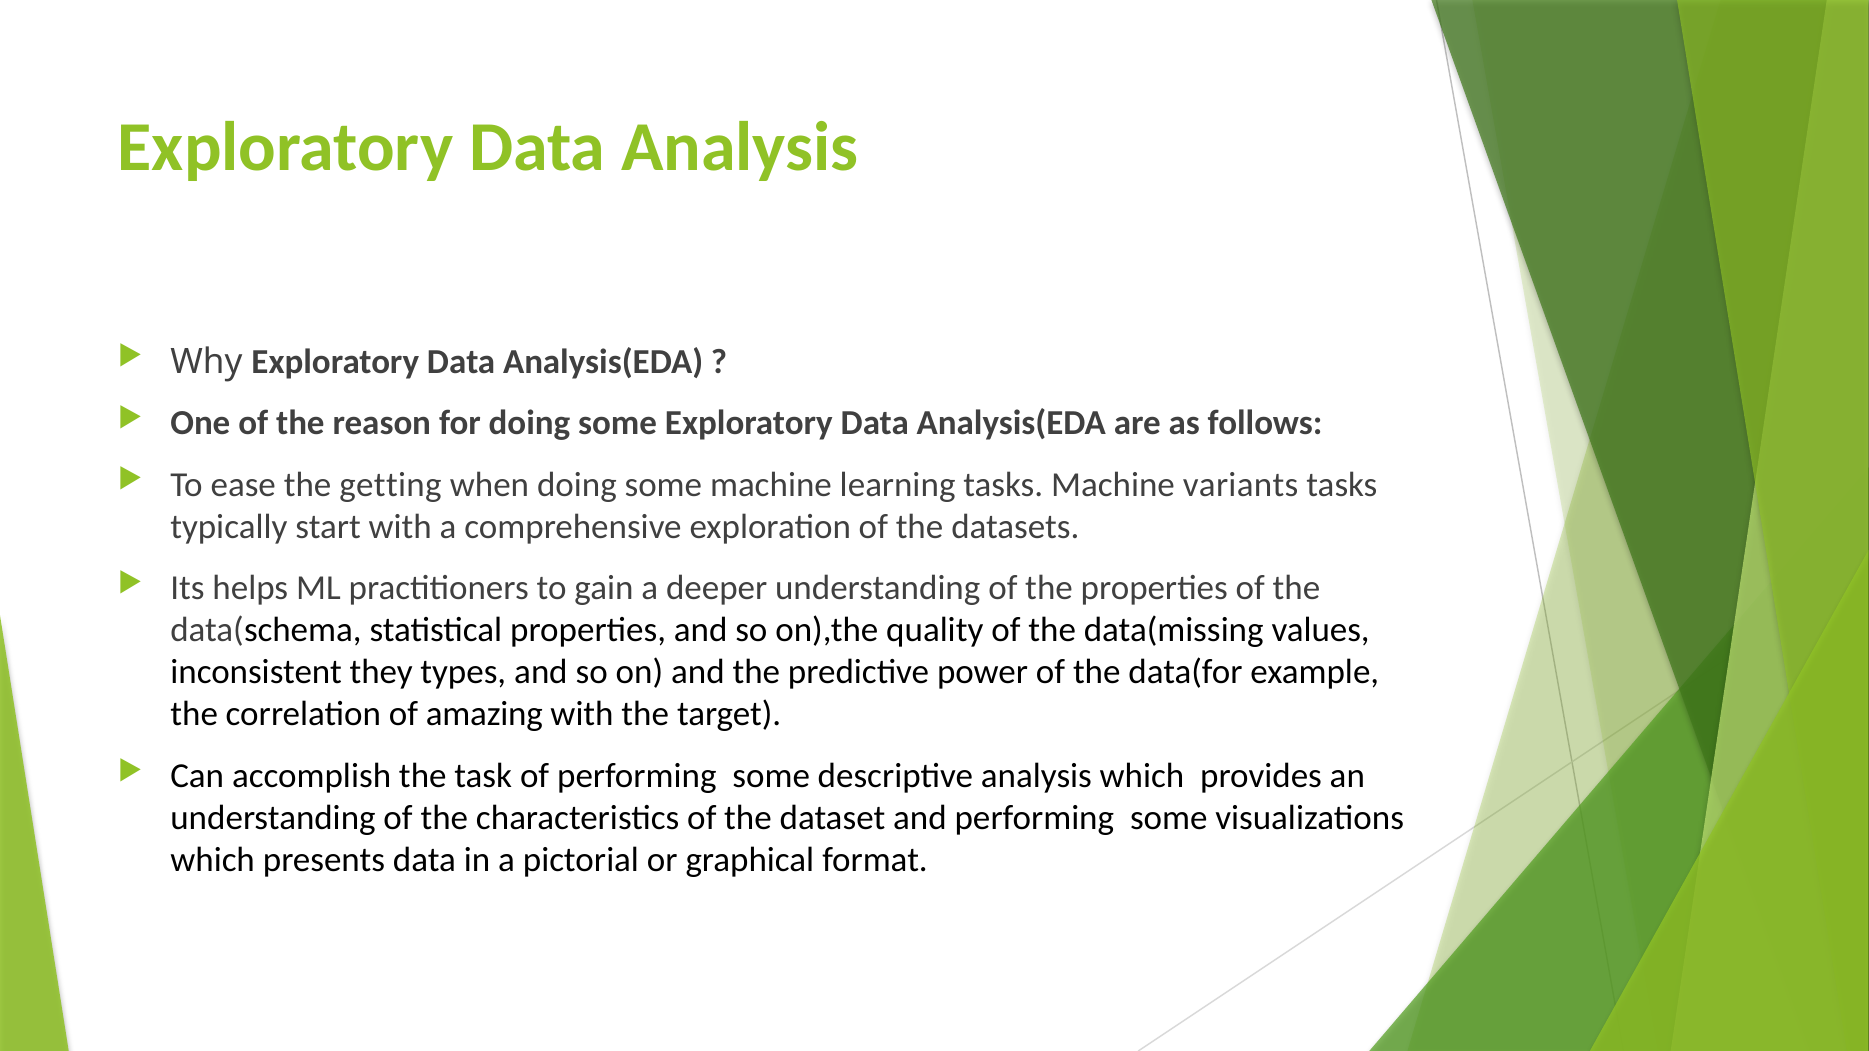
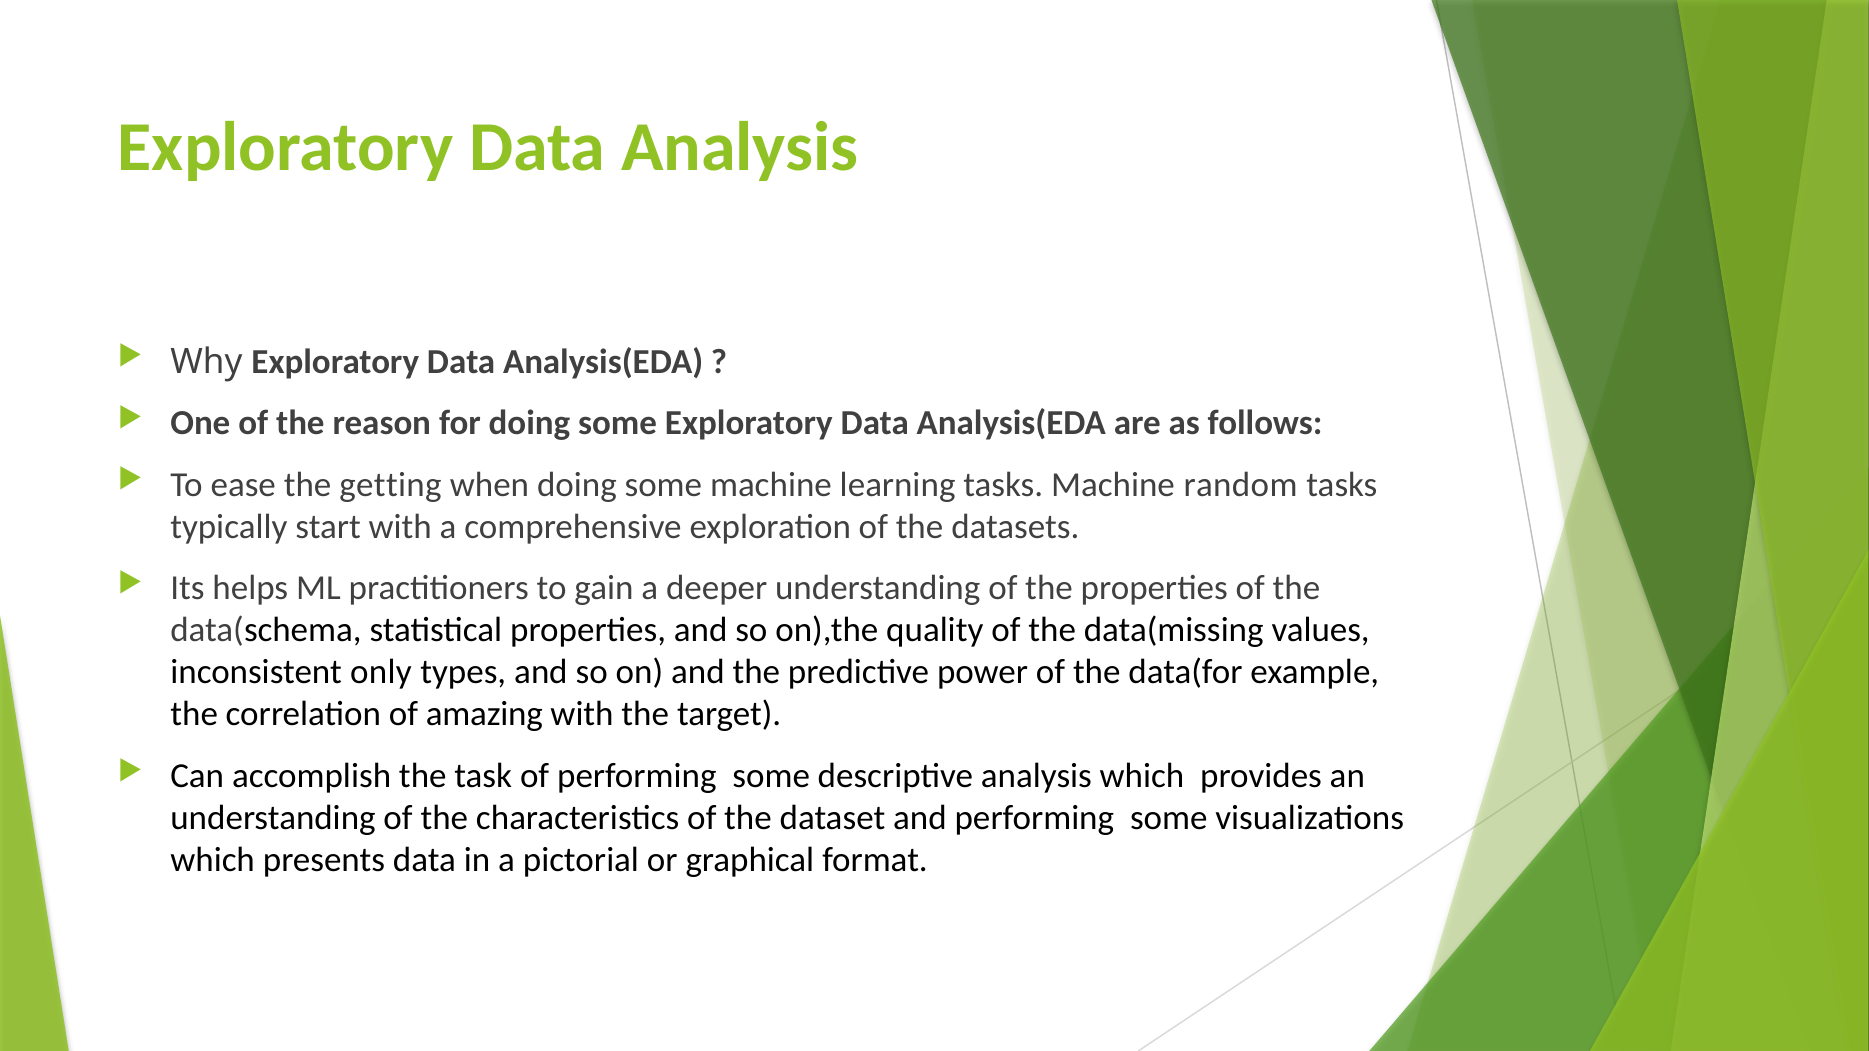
variants: variants -> random (1241, 485)
they: they -> only (381, 672)
